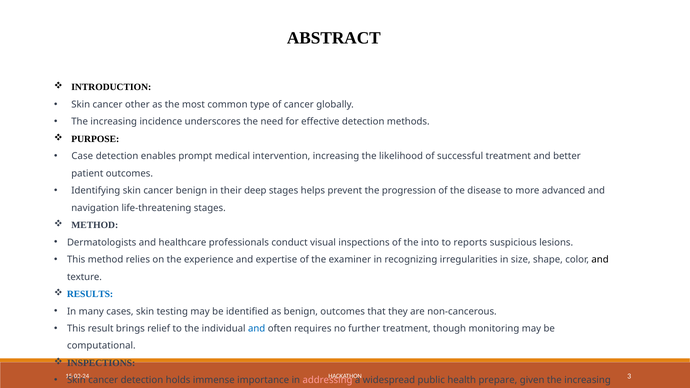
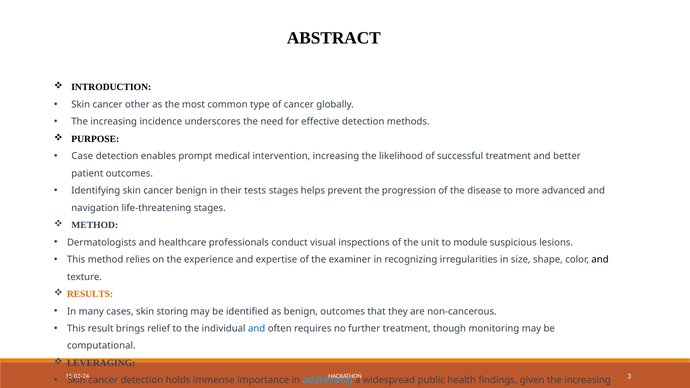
deep: deep -> tests (255, 191)
into: into -> unit (430, 242)
reports: reports -> module (470, 242)
RESULTS colour: blue -> orange (90, 294)
testing: testing -> storing (172, 311)
INSPECTIONS: INSPECTIONS -> LEVERAGING (101, 363)
addressing colour: pink -> light blue (327, 380)
prepare: prepare -> findings (498, 380)
